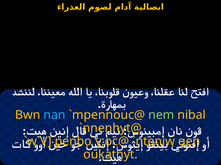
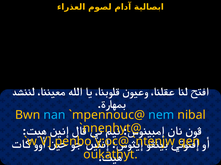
nem colour: light green -> light blue (161, 115)
